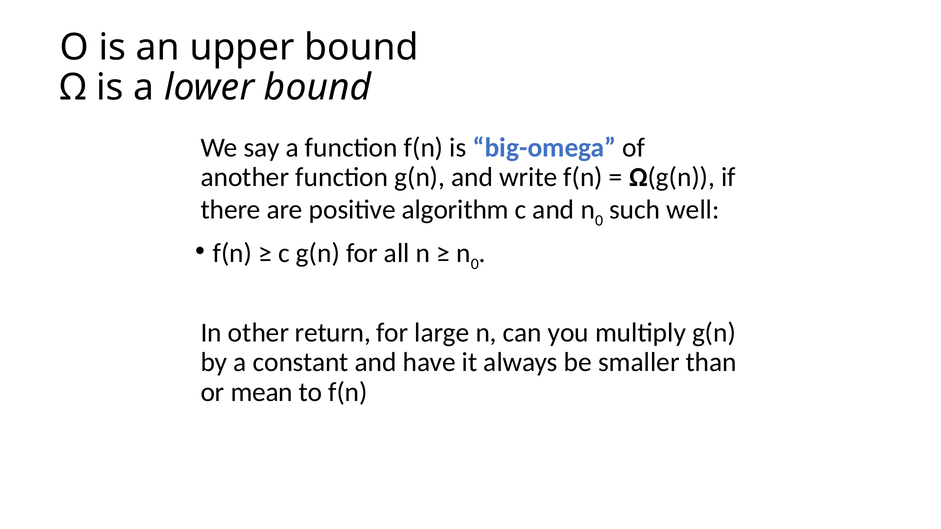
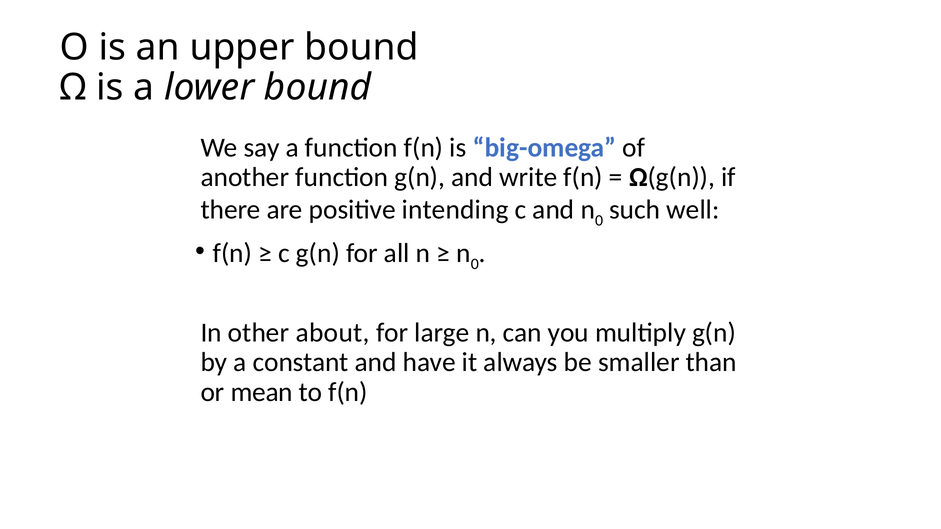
algorithm: algorithm -> intending (455, 210)
return: return -> about (333, 333)
